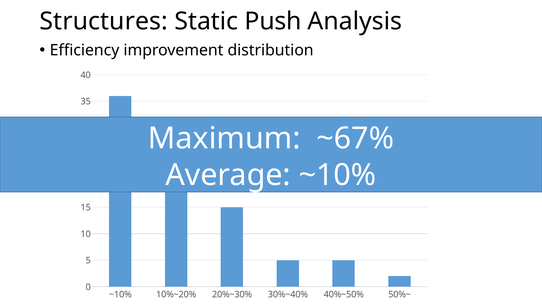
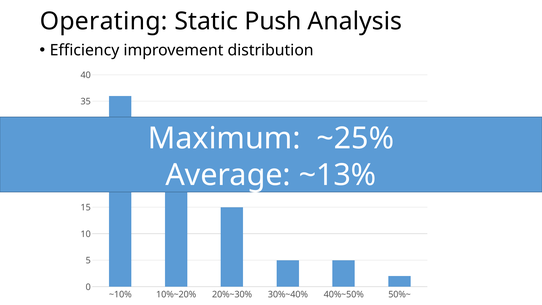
Structures: Structures -> Operating (104, 21)
~67%: ~67% -> ~25% (355, 138)
Average ~10%: ~10% -> ~13% (338, 175)
